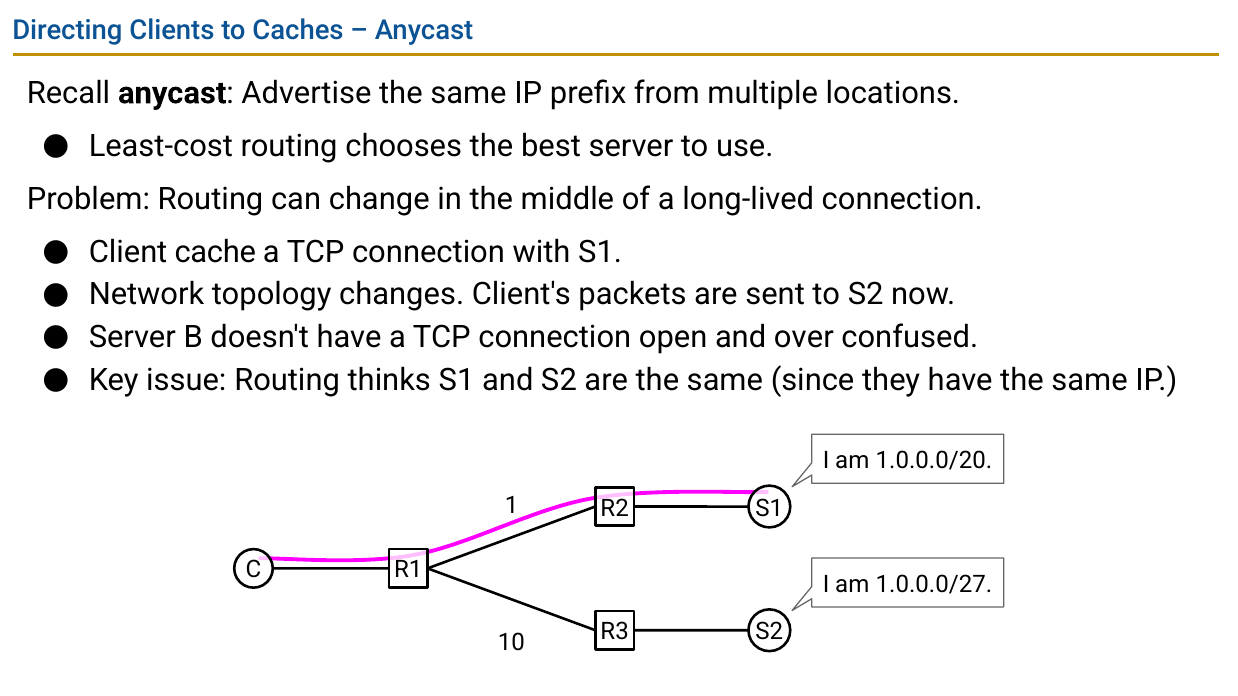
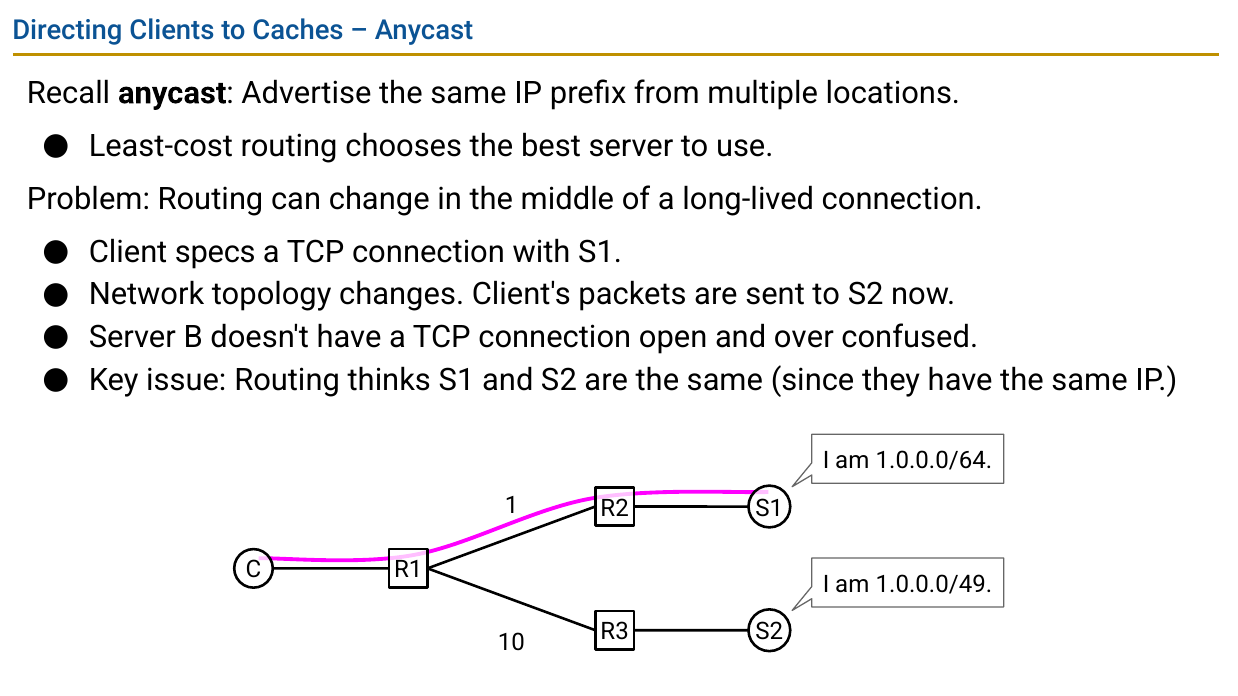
cache: cache -> specs (215, 252)
1.0.0.0/20: 1.0.0.0/20 -> 1.0.0.0/64 (934, 461)
1.0.0.0/27: 1.0.0.0/27 -> 1.0.0.0/49 (934, 584)
